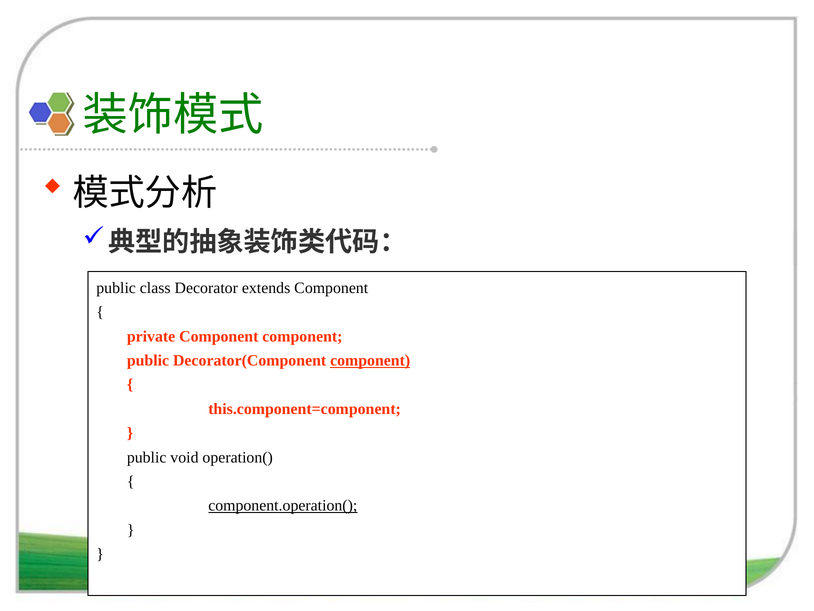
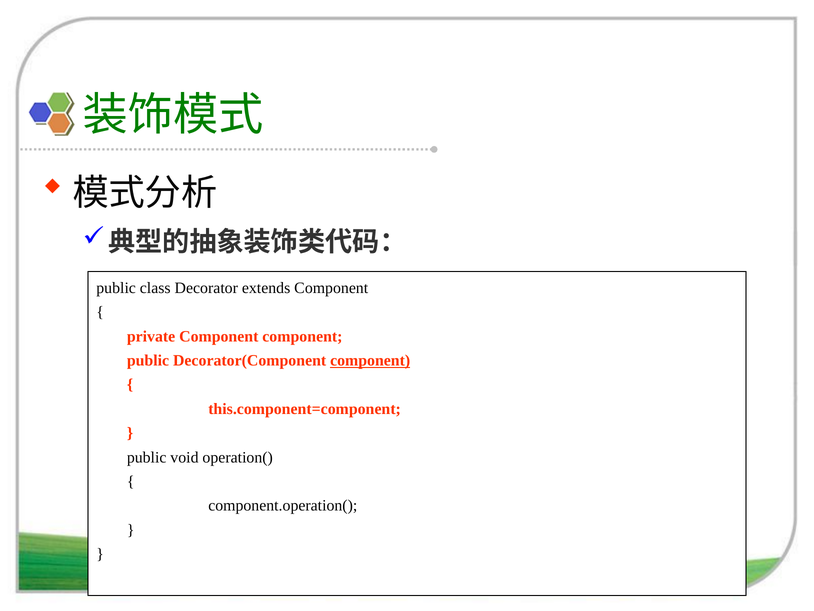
component.operation( underline: present -> none (283, 505)
